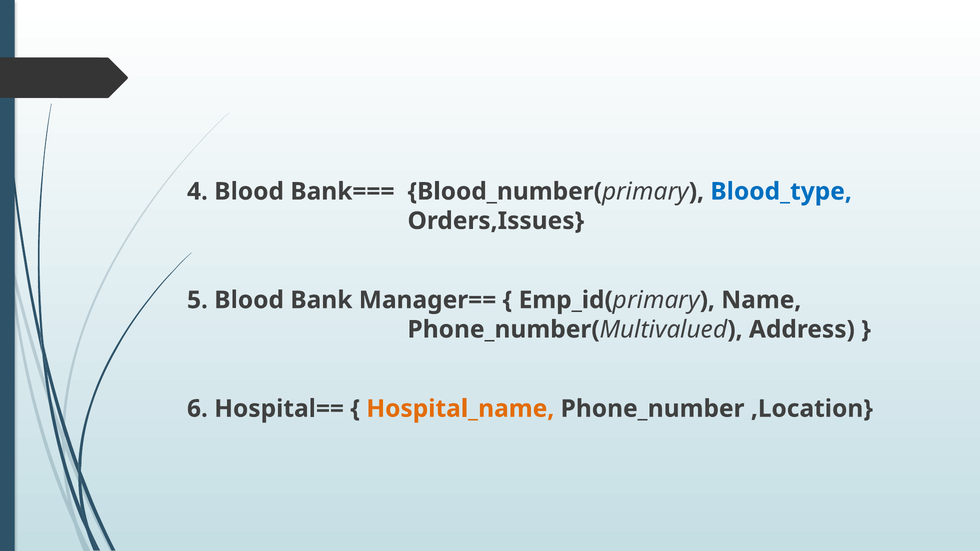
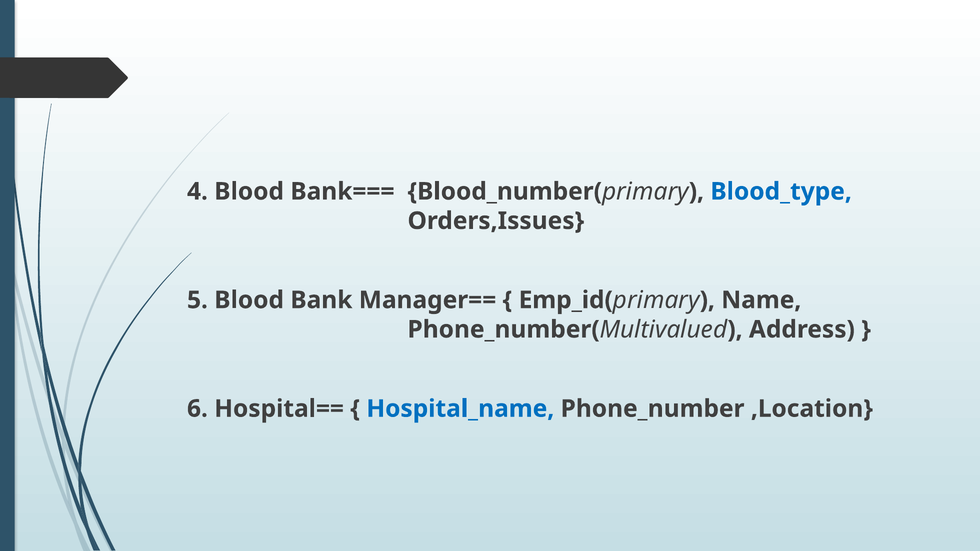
Hospital_name colour: orange -> blue (460, 409)
